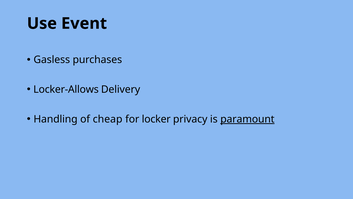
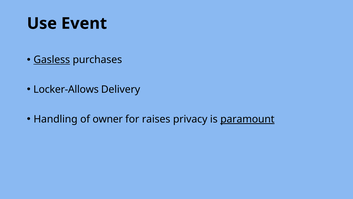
Gasless underline: none -> present (52, 60)
cheap: cheap -> owner (108, 119)
locker: locker -> raises (156, 119)
